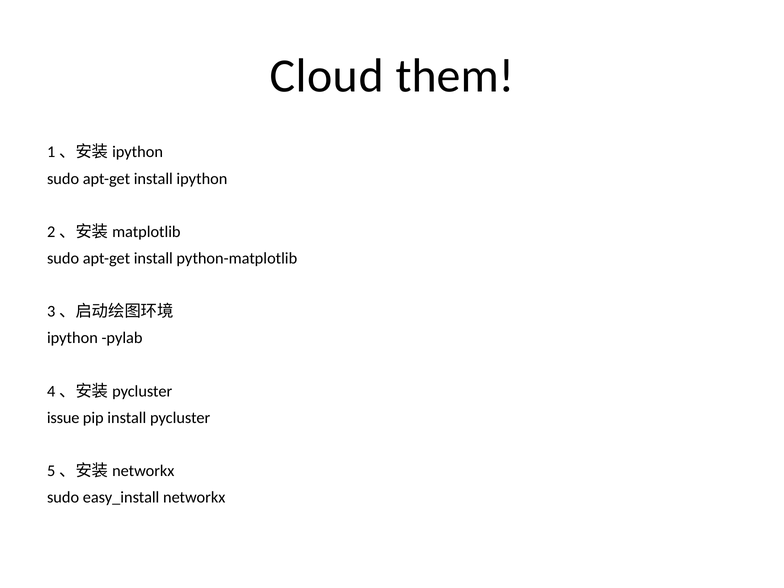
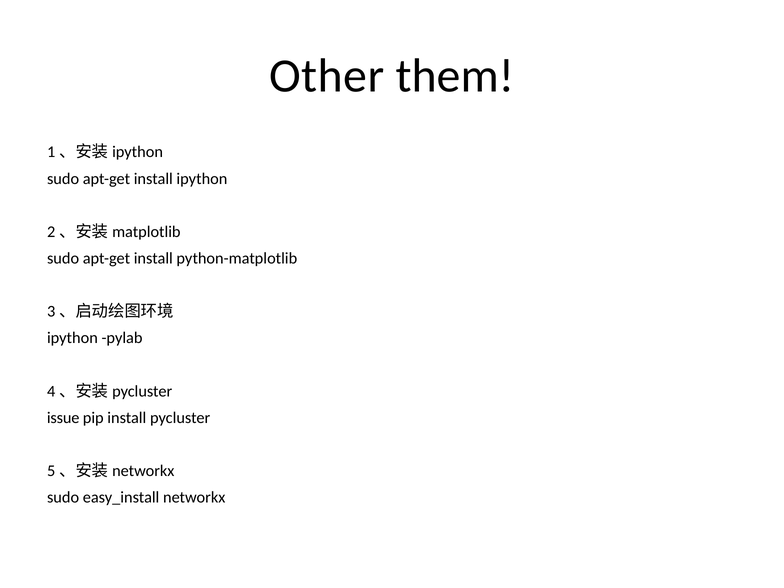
Cloud: Cloud -> Other (327, 76)
